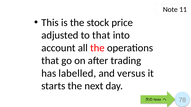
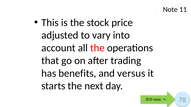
to that: that -> vary (101, 35)
labelled: labelled -> benefits (77, 74)
